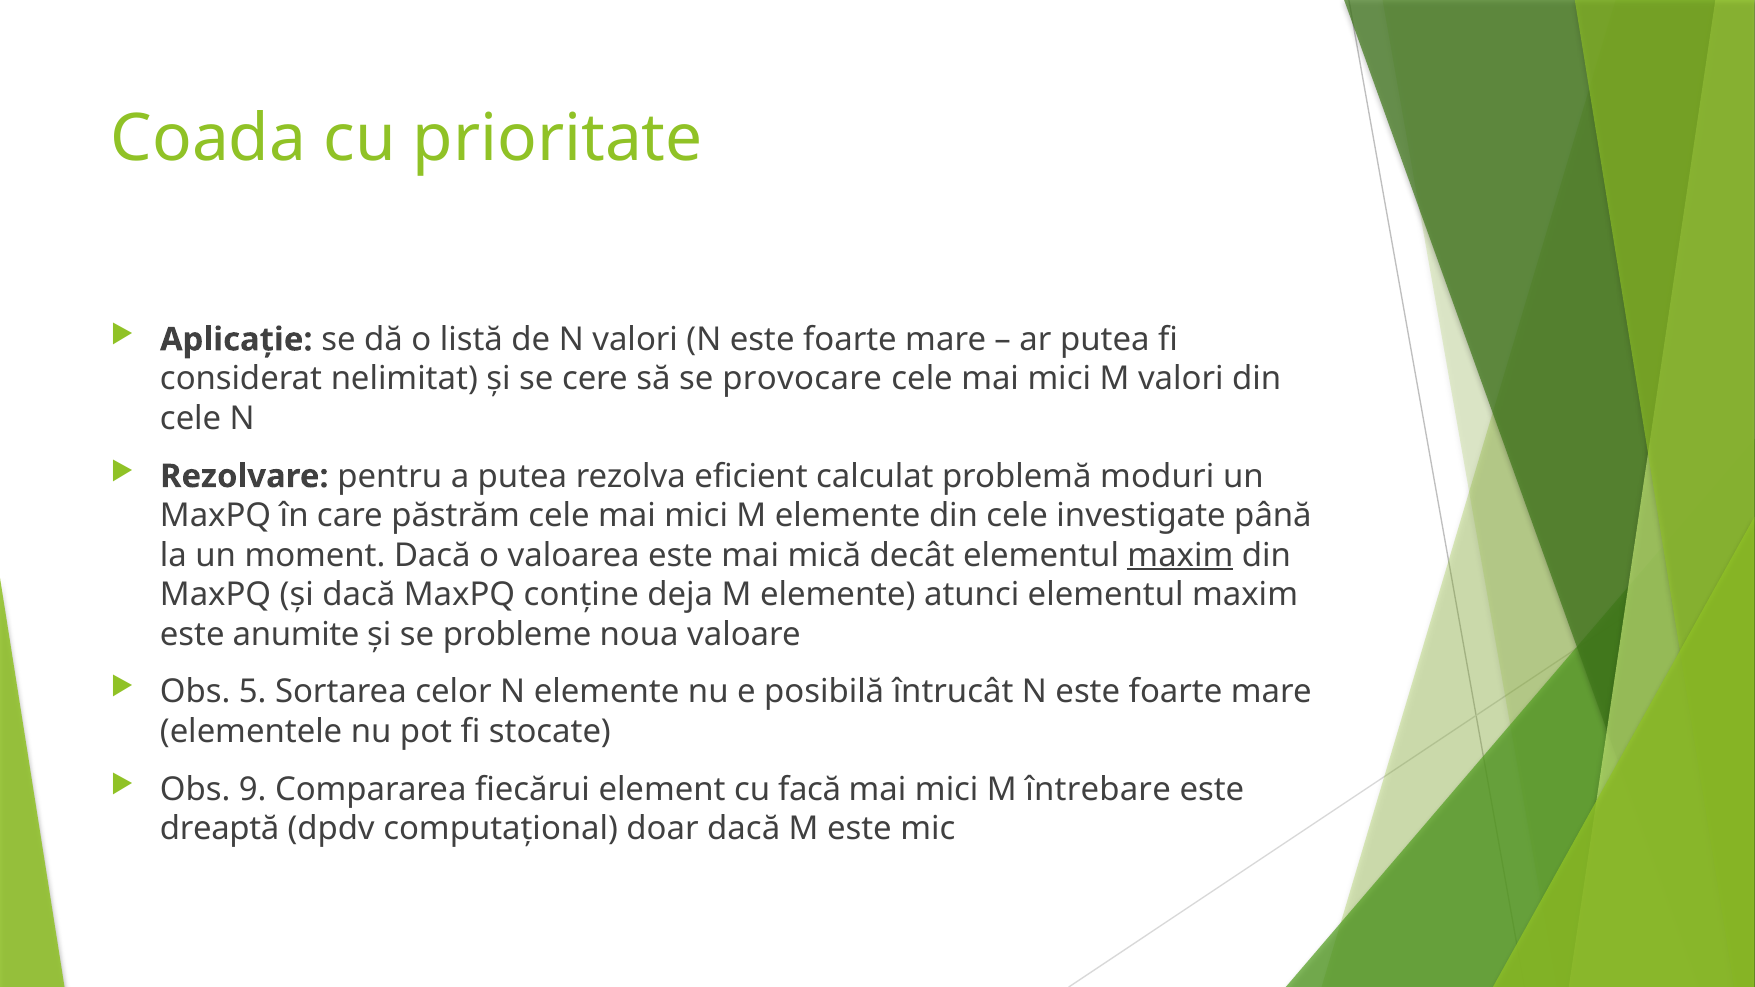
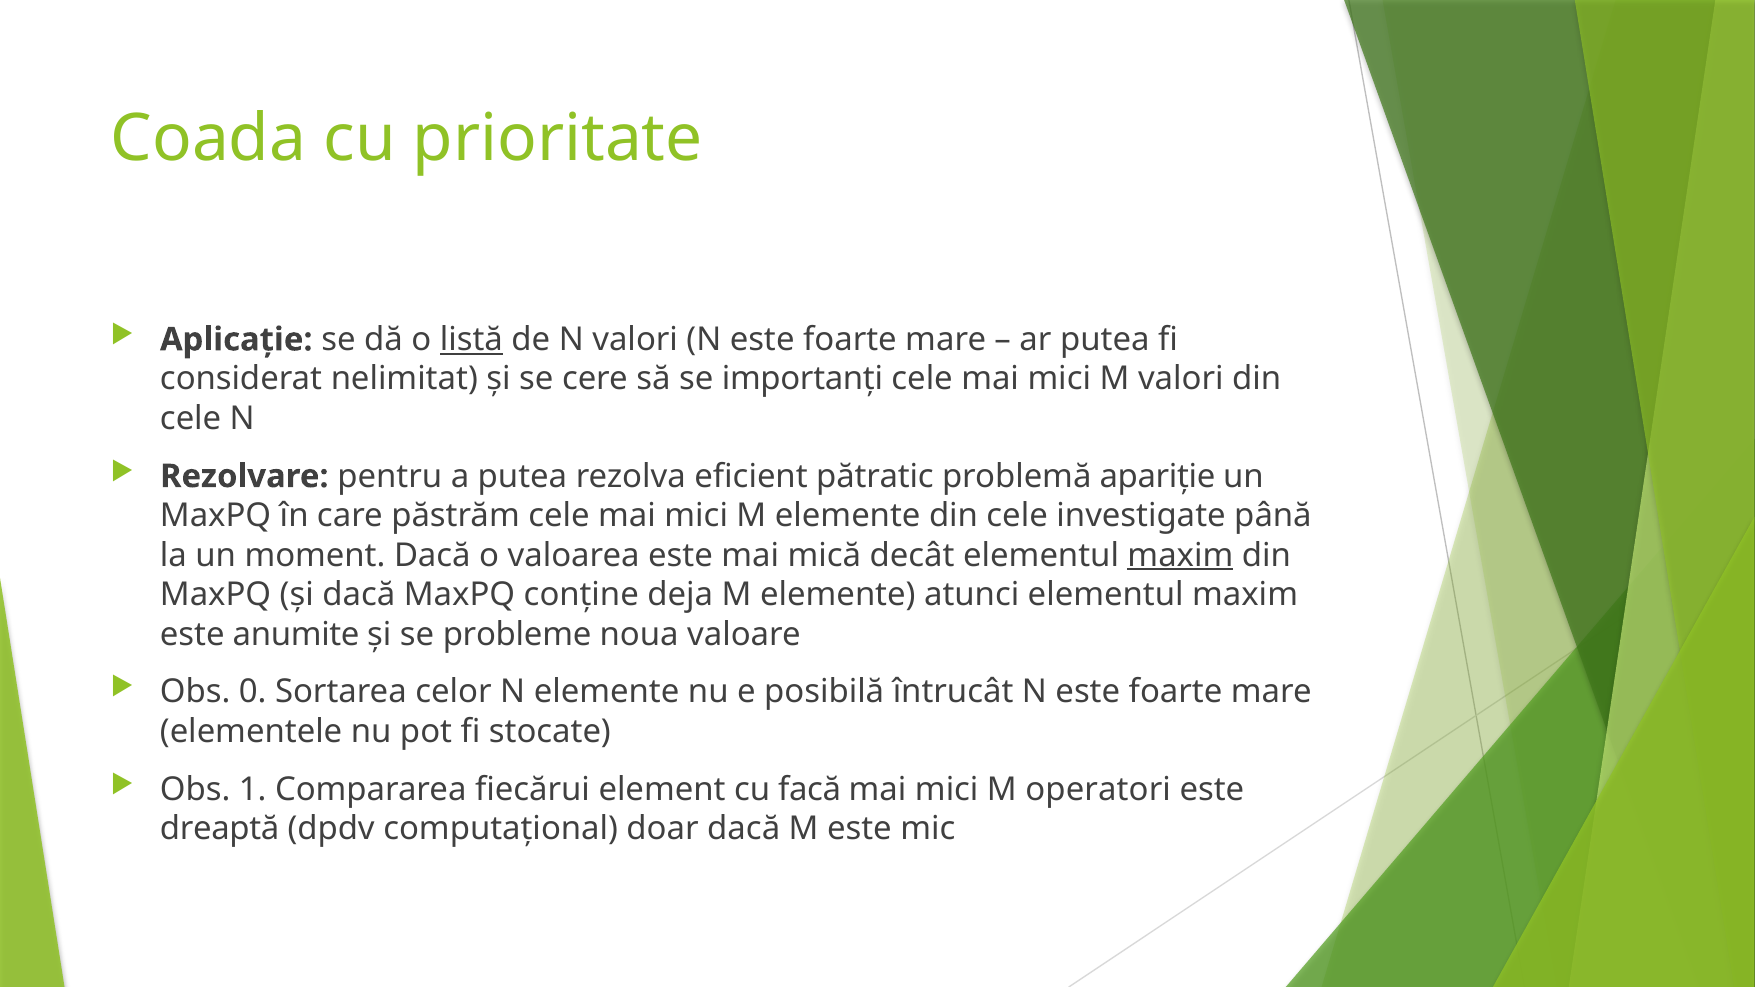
listă underline: none -> present (471, 340)
provocare: provocare -> importanți (802, 379)
calculat: calculat -> pătratic (875, 476)
moduri: moduri -> apariție (1157, 476)
5: 5 -> 0 (253, 692)
9: 9 -> 1 (253, 789)
întrebare: întrebare -> operatori (1098, 789)
